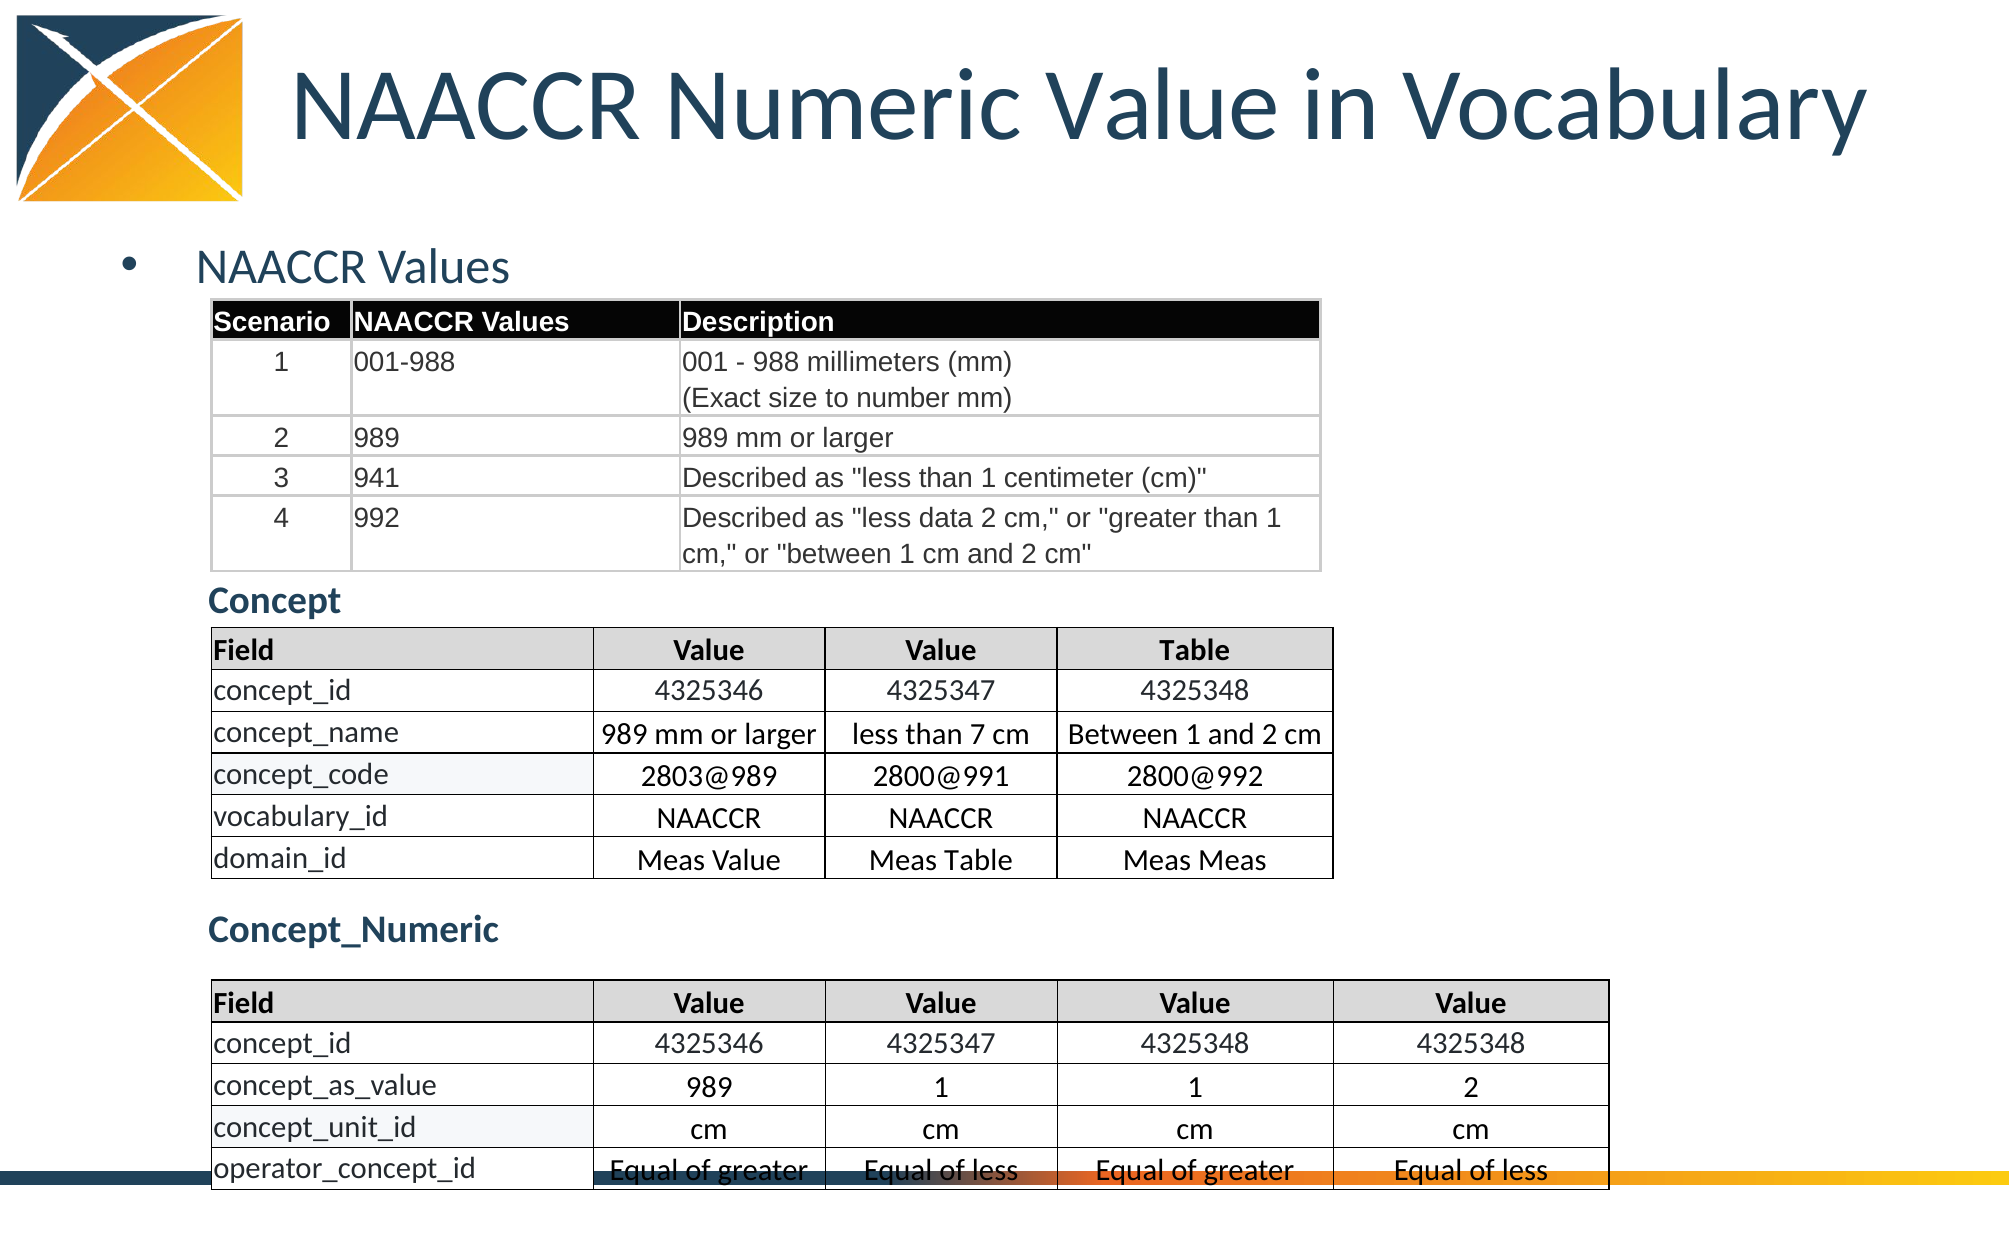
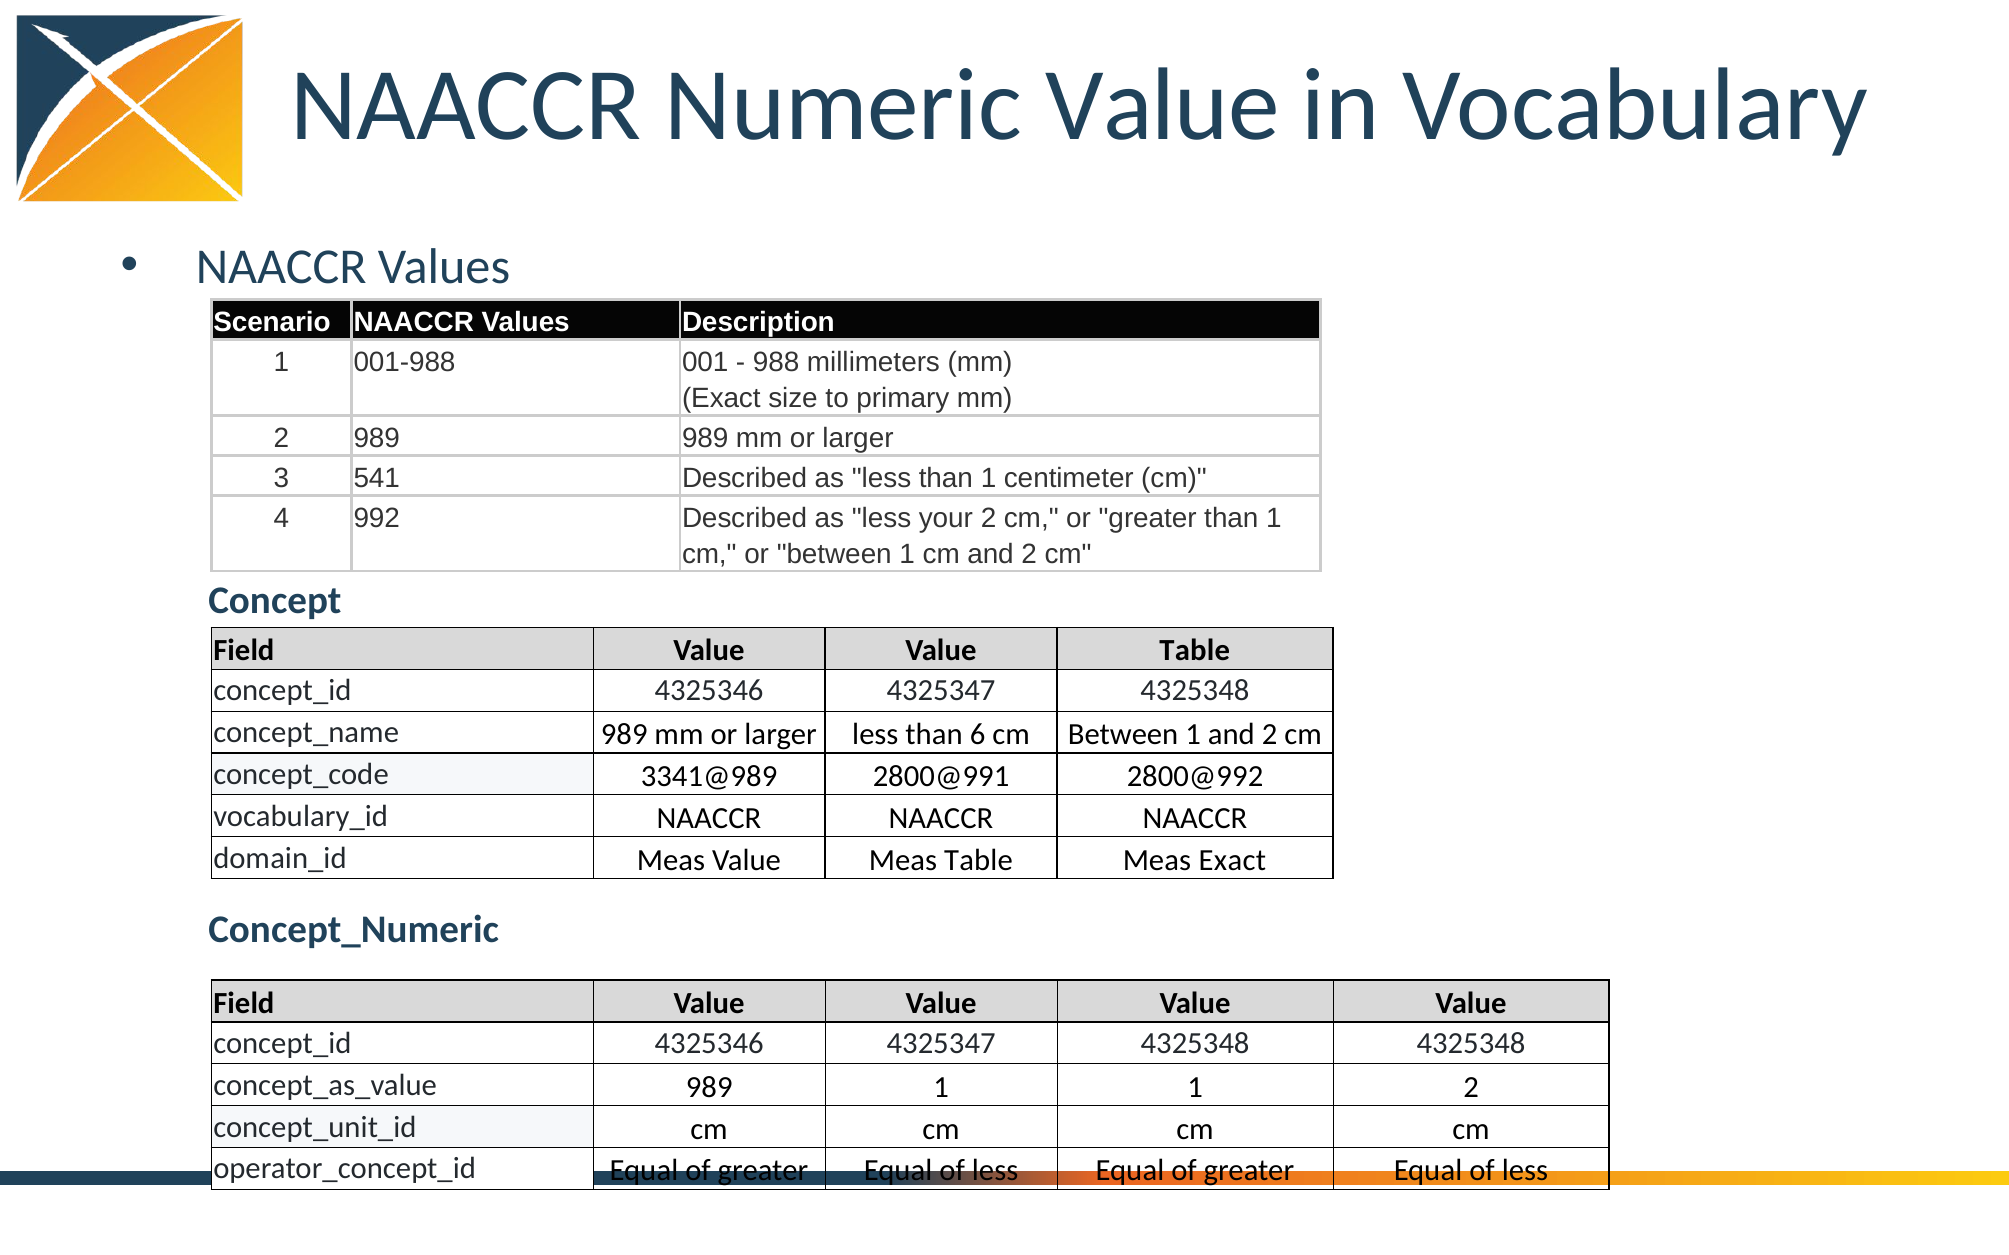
number: number -> primary (903, 398)
941: 941 -> 541 (377, 478)
data: data -> your (946, 518)
7: 7 -> 6 (978, 735)
2803@989: 2803@989 -> 3341@989 (709, 777)
Meas Meas: Meas -> Exact (1232, 860)
